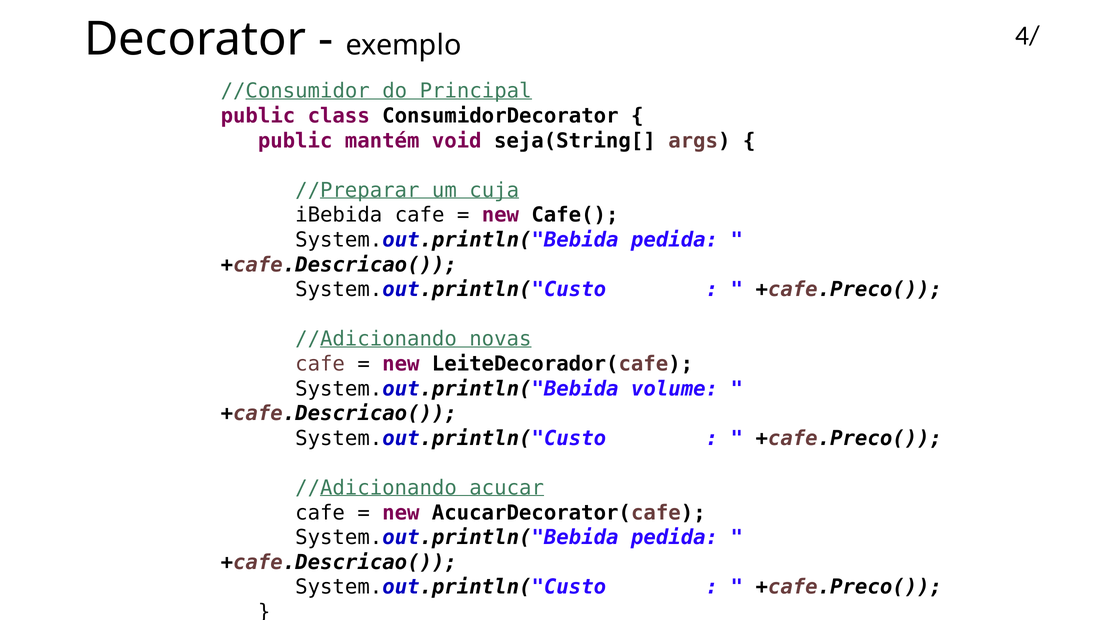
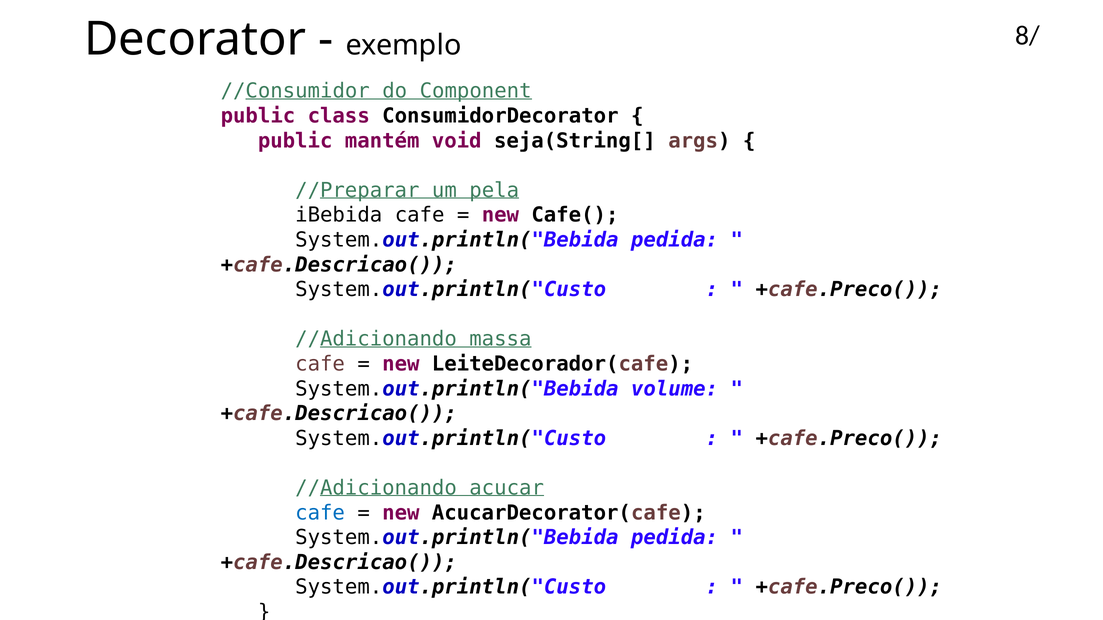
4/: 4/ -> 8/ (1028, 36)
Principal: Principal -> Component (476, 91)
cuja: cuja -> pela (494, 190)
novas: novas -> massa (500, 339)
cafe colour: black -> blue (320, 513)
